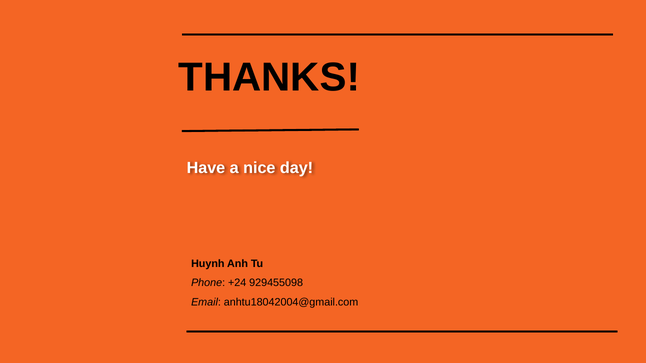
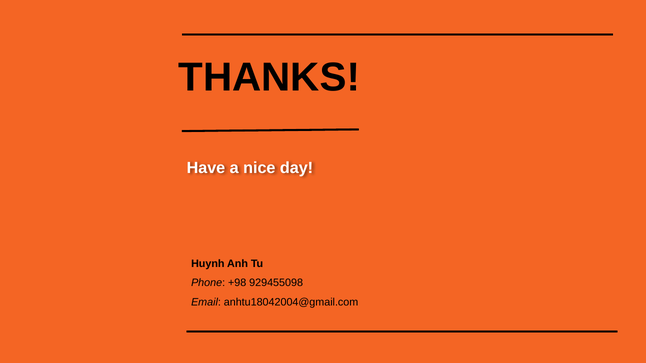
+24: +24 -> +98 (237, 283)
